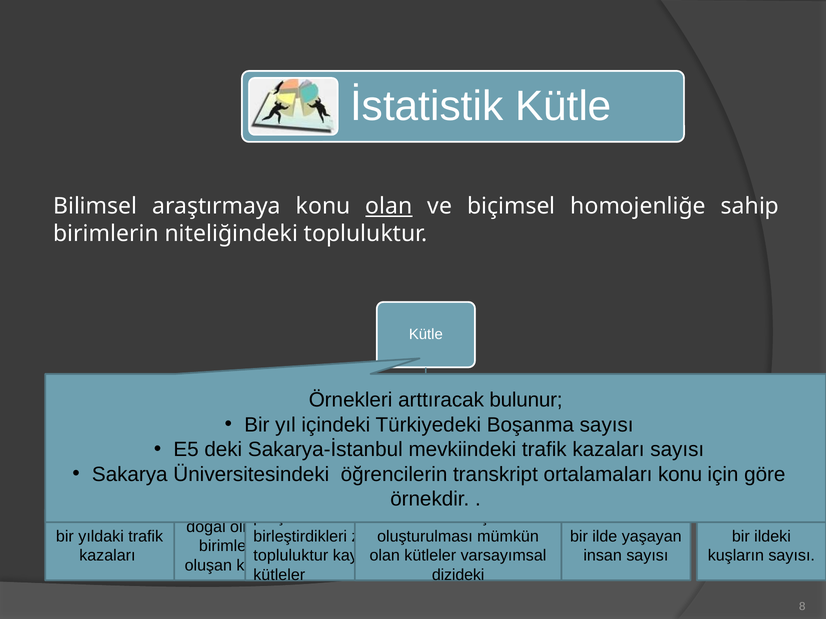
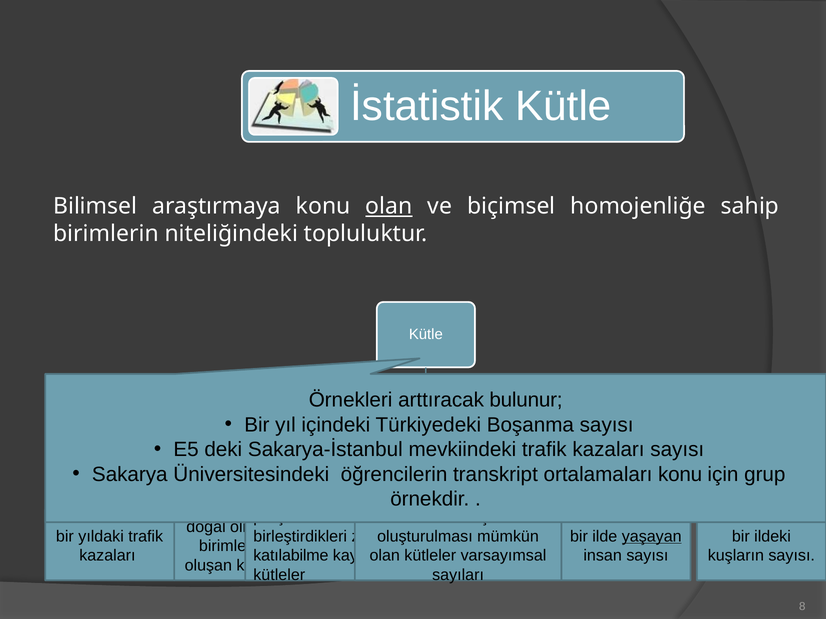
göre: göre -> grup (765, 475)
yaşayan underline: none -> present (652, 537)
topluluktur: topluluktur -> katılabilme (291, 556)
dizideki: dizideki -> sayıları (458, 575)
